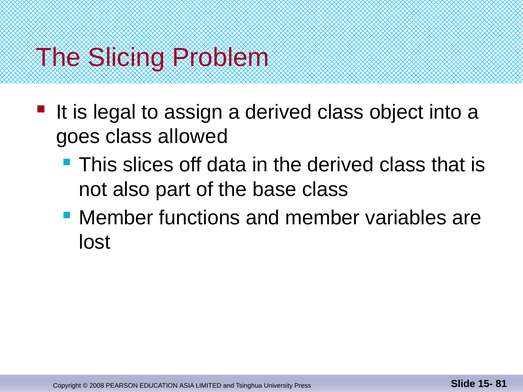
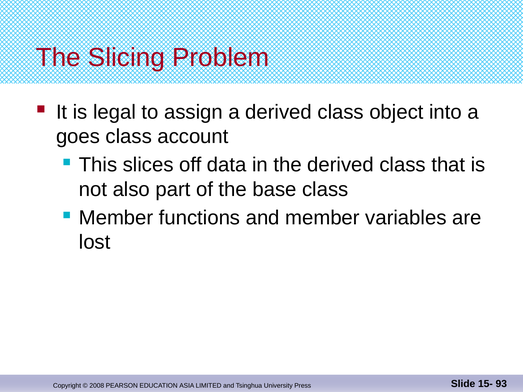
allowed: allowed -> account (193, 137)
81: 81 -> 93 (501, 384)
